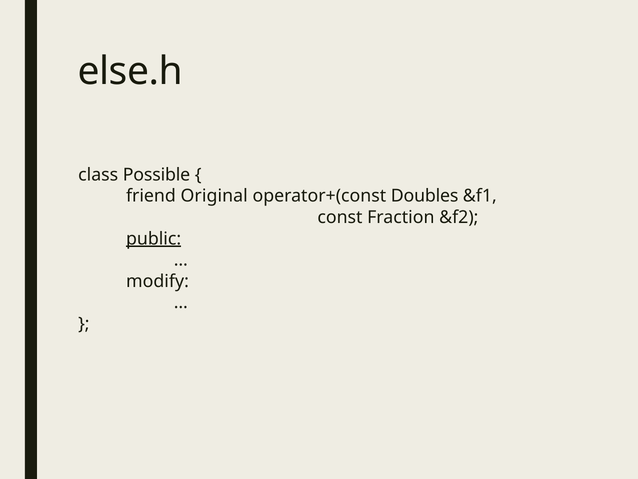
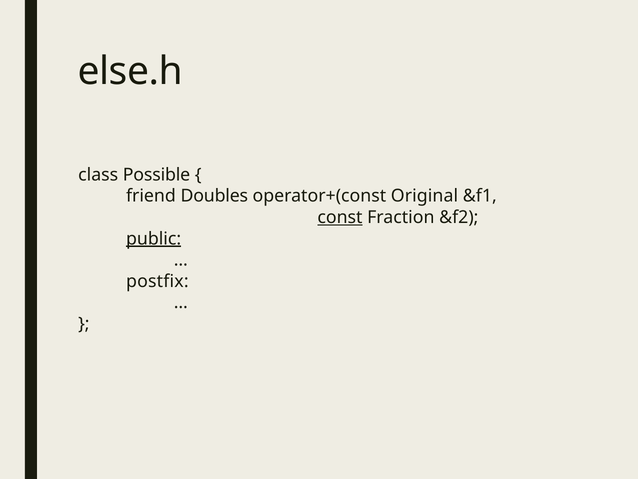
Original: Original -> Doubles (214, 196)
Doubles: Doubles -> Original (424, 196)
const underline: none -> present (340, 217)
modify: modify -> postfix (157, 281)
